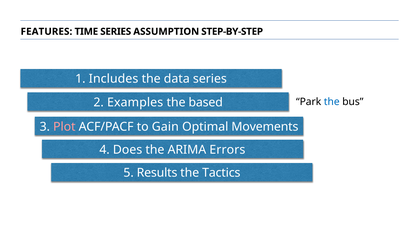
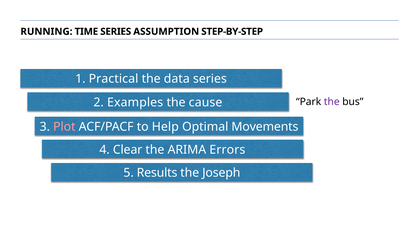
FEATURES: FEATURES -> RUNNING (46, 32)
Includes: Includes -> Practical (114, 79)
based: based -> cause (206, 103)
the colour: blue -> purple (332, 102)
Gain: Gain -> Help (165, 127)
Does: Does -> Clear (128, 150)
Tactics: Tactics -> Joseph (221, 173)
